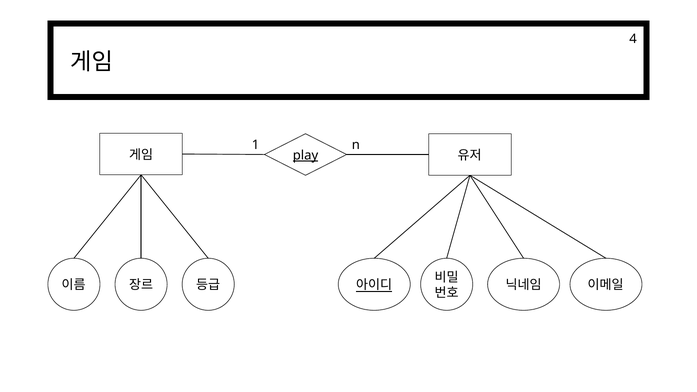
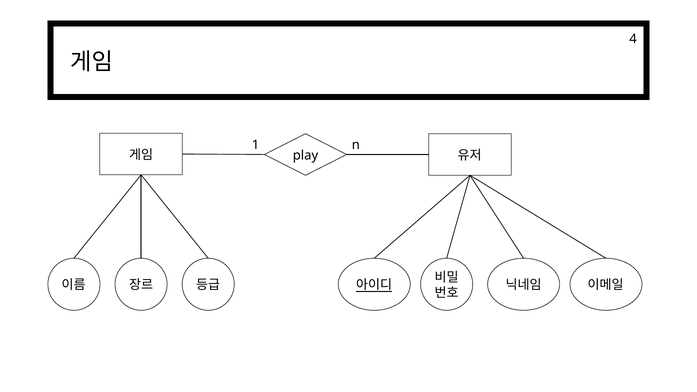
play underline: present -> none (306, 155)
